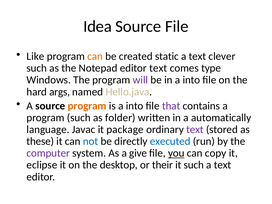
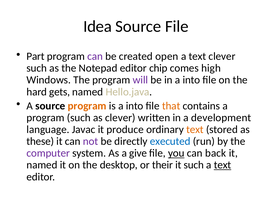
Like: Like -> Part (36, 56)
can colour: orange -> purple (95, 56)
static: static -> open (167, 56)
editor text: text -> chip (158, 68)
type: type -> high (211, 68)
args: args -> gets (60, 92)
that colour: purple -> orange (171, 106)
as folder: folder -> clever (120, 118)
automatically: automatically -> development (221, 118)
package: package -> produce (125, 129)
text colour: purple -> orange (195, 129)
not colour: blue -> purple (91, 141)
copy: copy -> back (216, 153)
eclipse: eclipse -> named (42, 165)
text underline: none -> present (222, 165)
